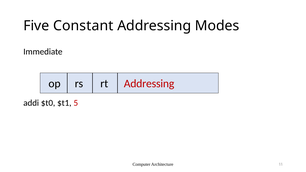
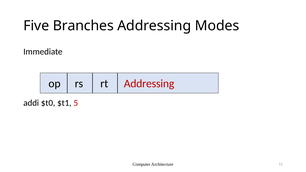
Constant: Constant -> Branches (83, 26)
